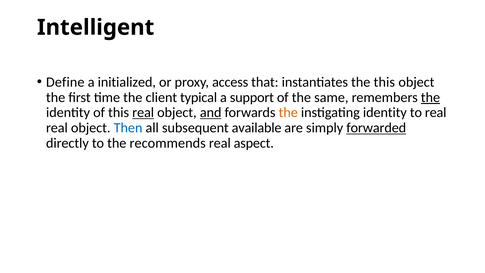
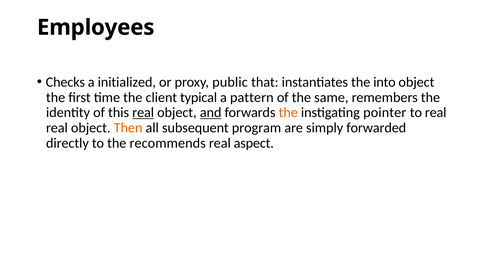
Intelligent: Intelligent -> Employees (96, 27)
Define: Define -> Checks (65, 82)
access: access -> public (230, 82)
the this: this -> into (384, 82)
support: support -> pattern (252, 97)
the underline: present -> none (430, 97)
instigating identity: identity -> pointer (385, 113)
Then colour: blue -> orange (128, 128)
available: available -> program (257, 128)
forwarded underline: present -> none (376, 128)
